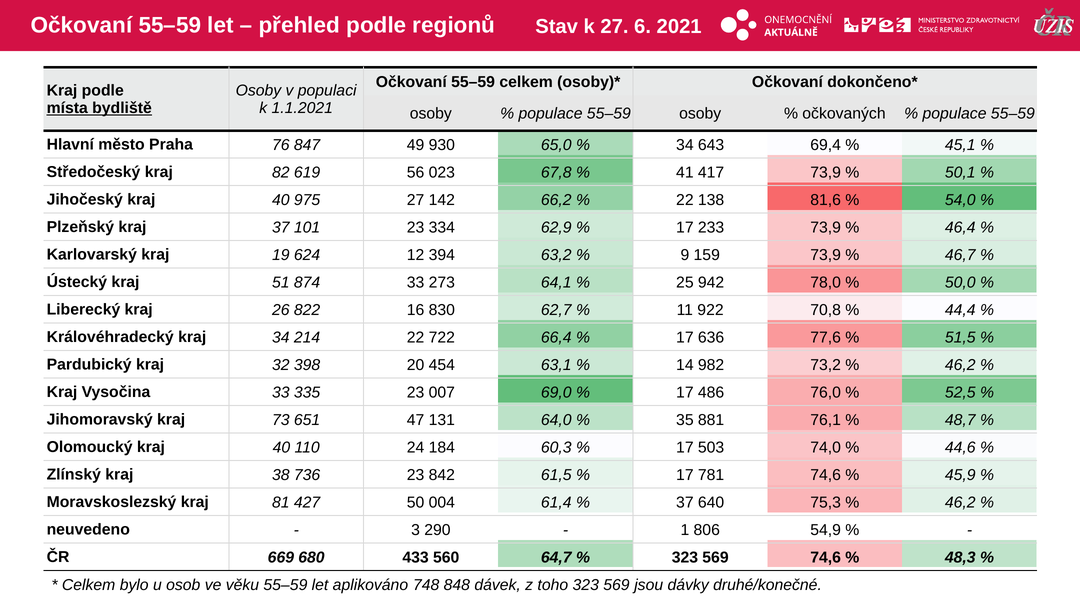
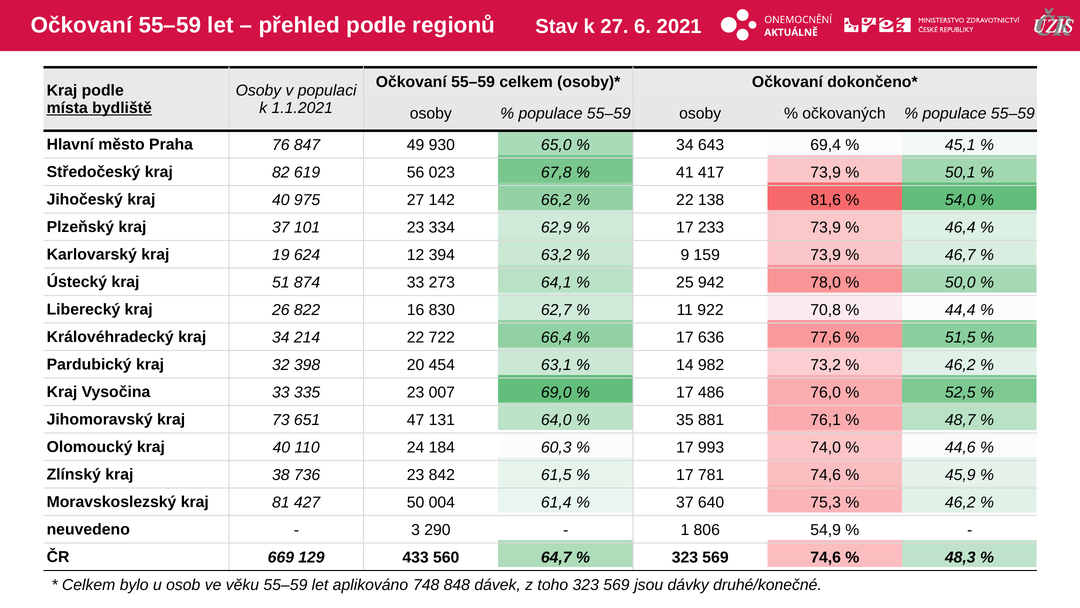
503: 503 -> 993 (711, 447)
680: 680 -> 129 (311, 557)
